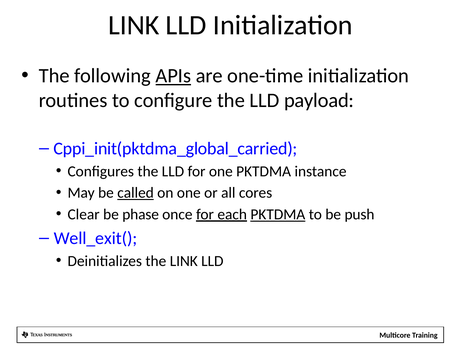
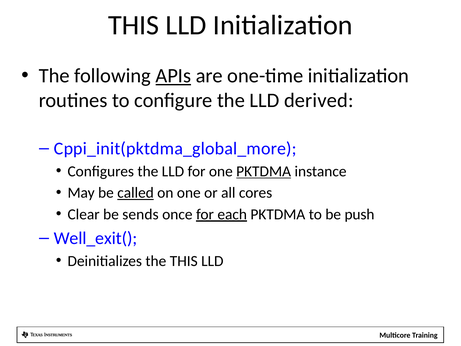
LINK: LINK -> THIS (134, 25)
payload: payload -> derived (319, 100)
Cppi_init(pktdma_global_carried: Cppi_init(pktdma_global_carried -> Cppi_init(pktdma_global_more (175, 148)
PKTDMA underline: none -> present (264, 171)
phase: phase -> sends (140, 214)
PKTDMA underline: present -> none (278, 214)
the LINK: LINK -> THIS (184, 261)
